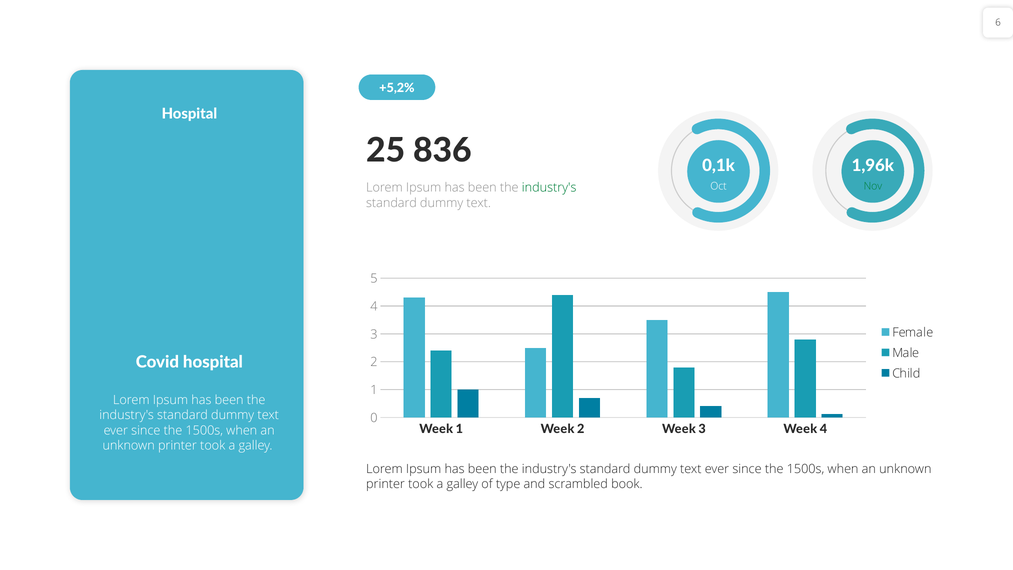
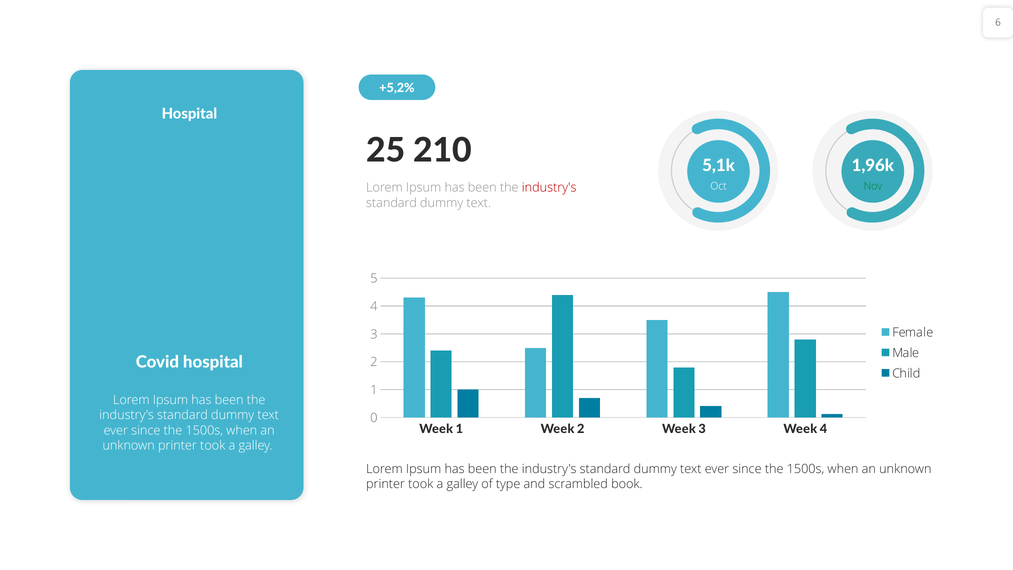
836: 836 -> 210 (443, 151)
0,1k: 0,1k -> 5,1k (719, 166)
industry's colour: green -> red (549, 188)
